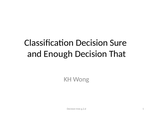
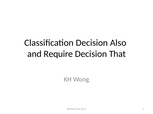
Sure: Sure -> Also (118, 43)
Enough: Enough -> Require (58, 54)
